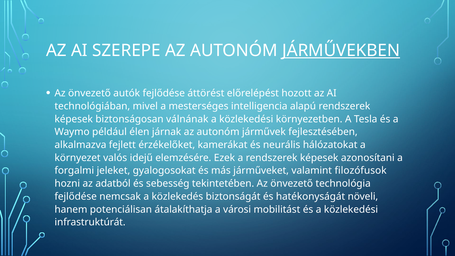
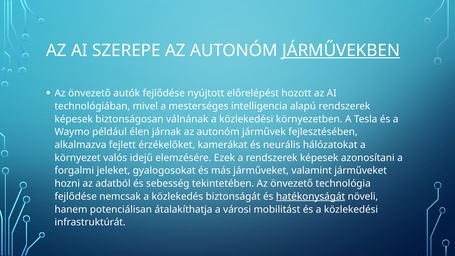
áttörést: áttörést -> nyújtott (206, 93)
valamint filozófusok: filozófusok -> járműveket (361, 171)
hatékonyságát underline: none -> present (311, 196)
